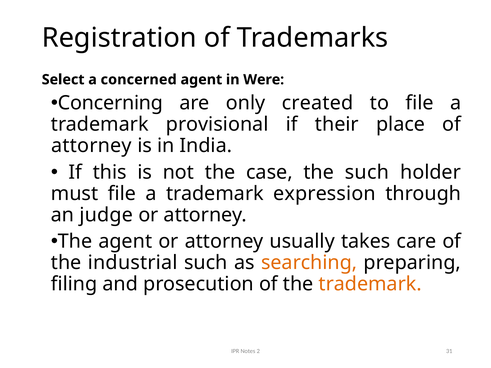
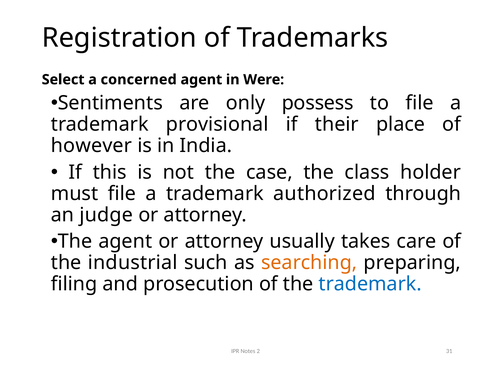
Concerning: Concerning -> Sentiments (110, 103)
created: created -> possess (318, 103)
attorney: attorney -> however (91, 146)
the such: such -> class (367, 172)
expression: expression -> authorized (324, 194)
trademark colour: orange -> blue (370, 284)
